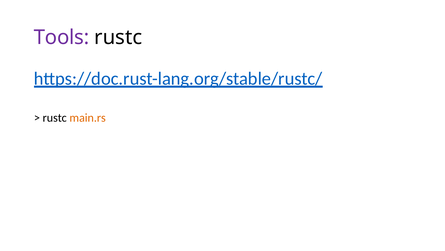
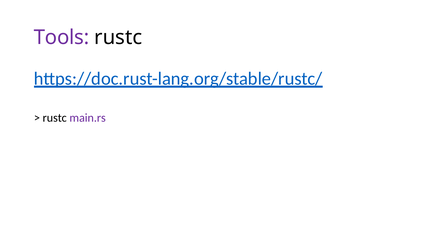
main.rs colour: orange -> purple (88, 117)
